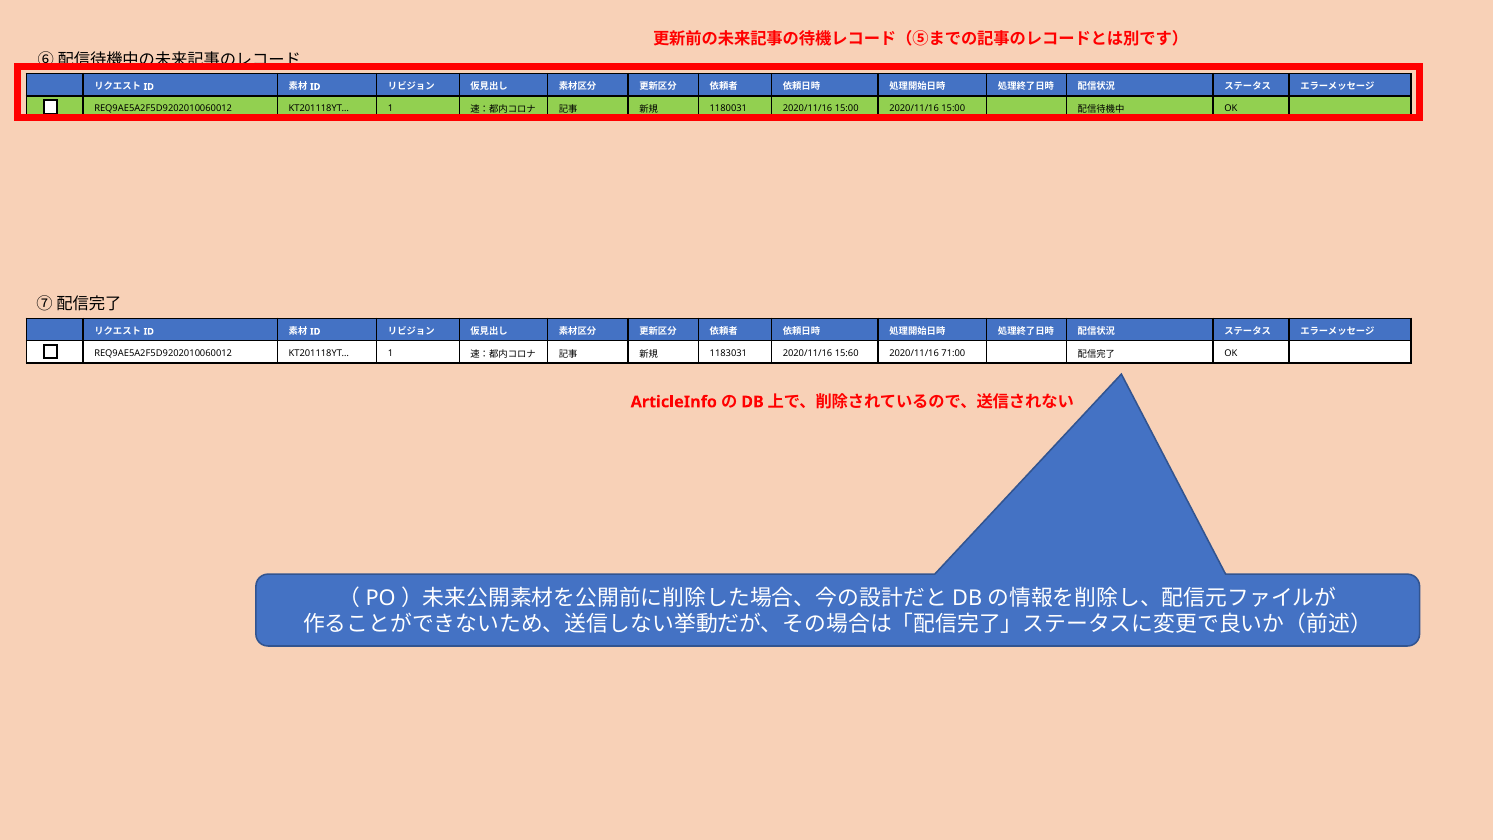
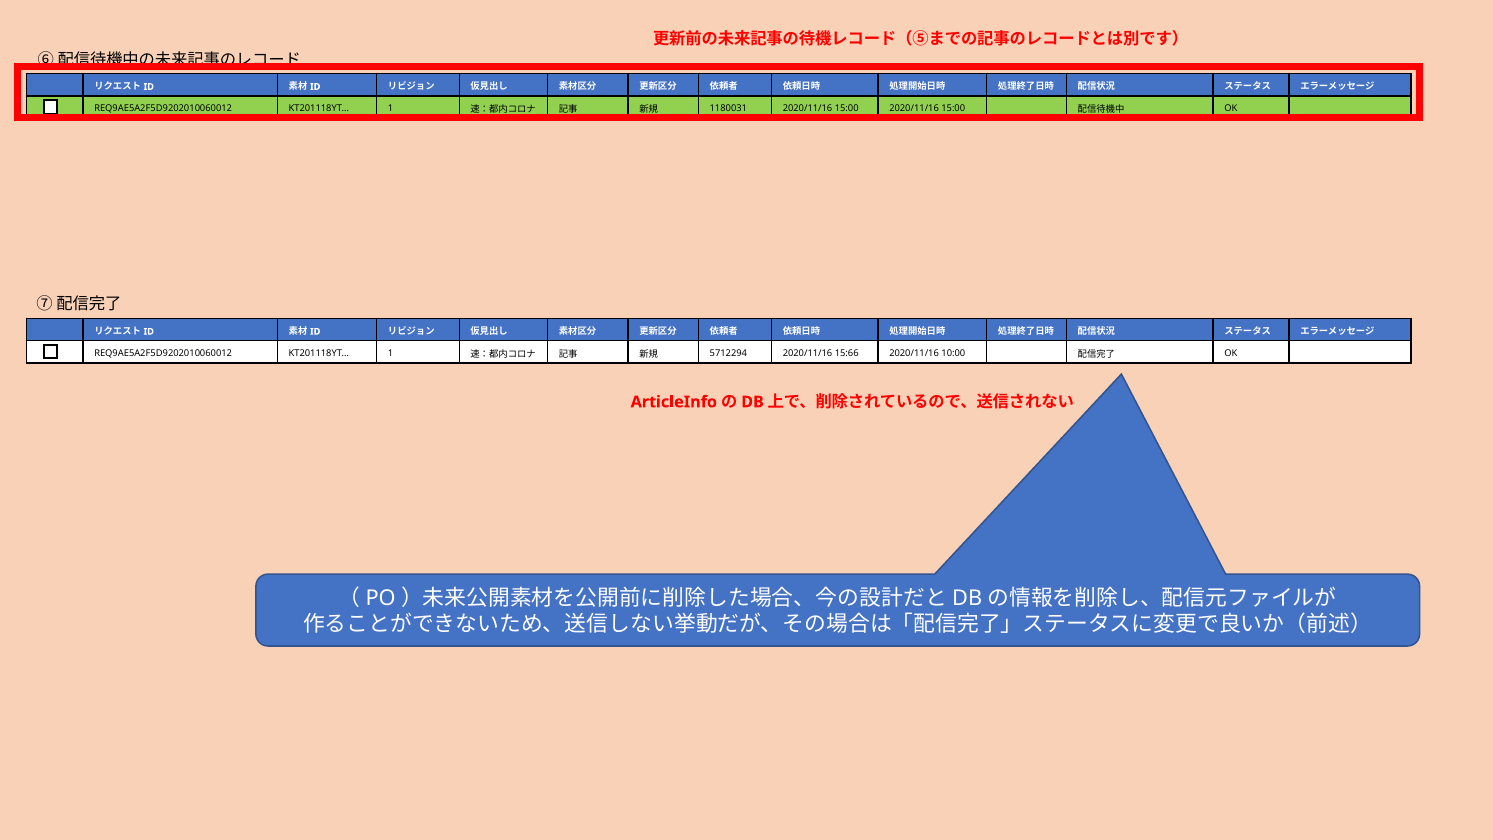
1183031: 1183031 -> 5712294 (728, 353)
15:60: 15:60 -> 15:66 (847, 353)
71:00: 71:00 -> 10:00 (953, 353)
